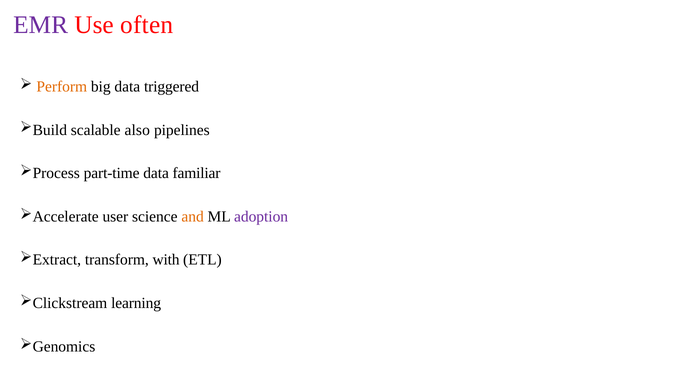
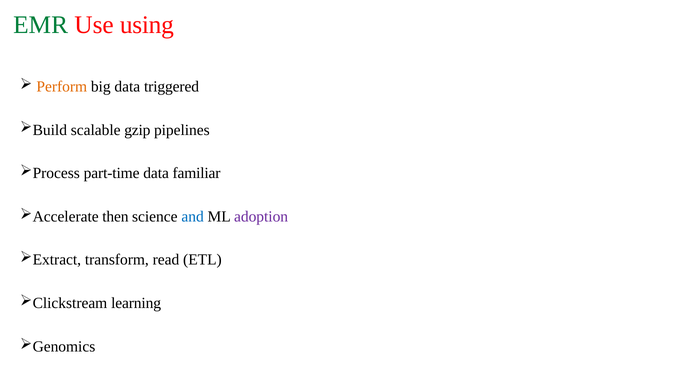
EMR colour: purple -> green (41, 25)
often: often -> using (147, 25)
also: also -> gzip (137, 130)
user: user -> then (115, 217)
and colour: orange -> blue (193, 217)
with: with -> read (166, 260)
